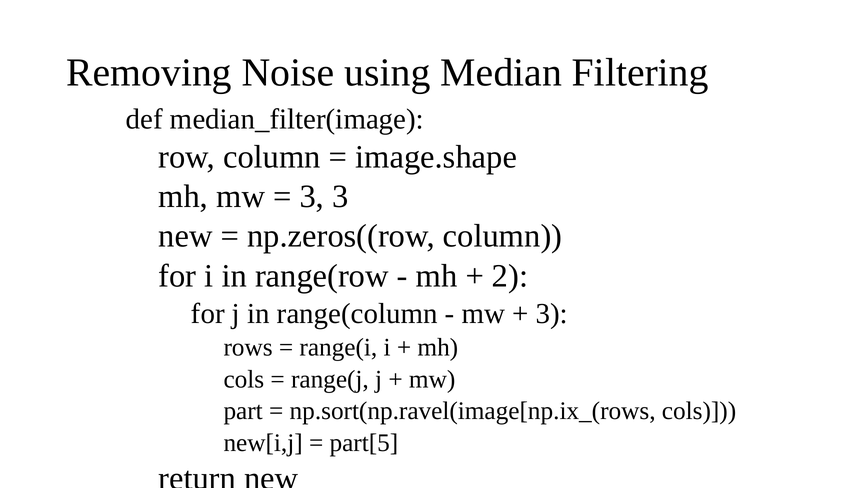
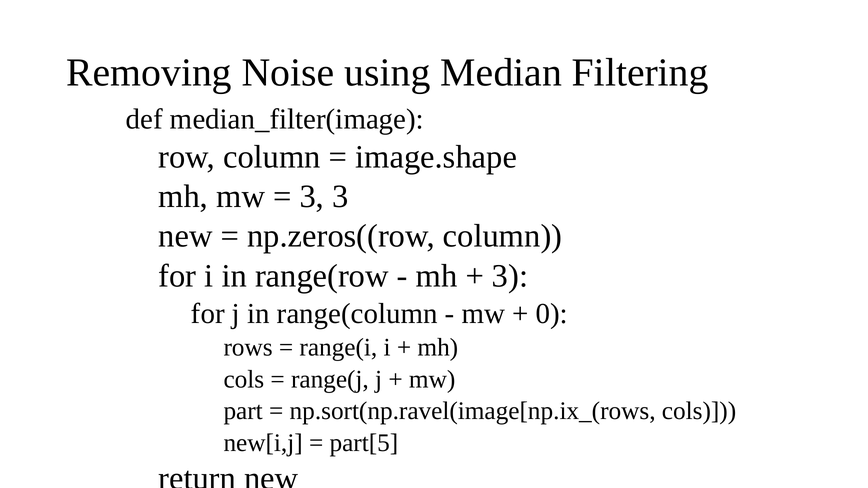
2: 2 -> 3 (510, 276)
3: 3 -> 0 (552, 314)
